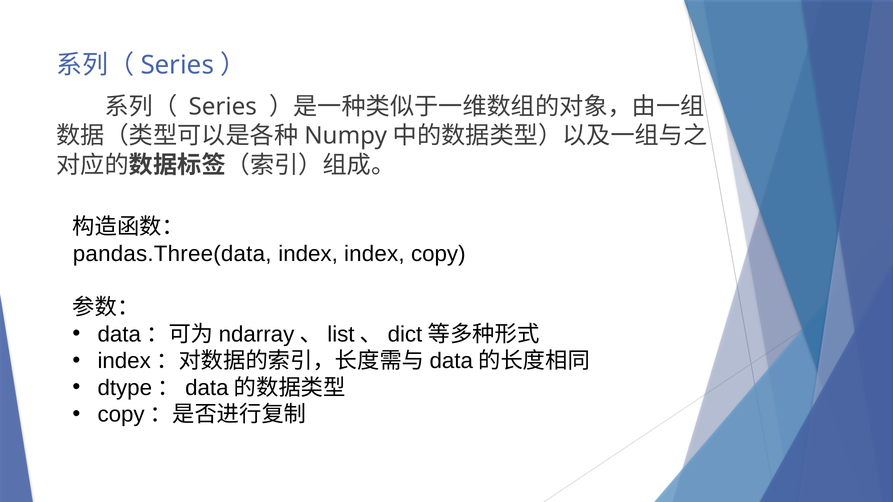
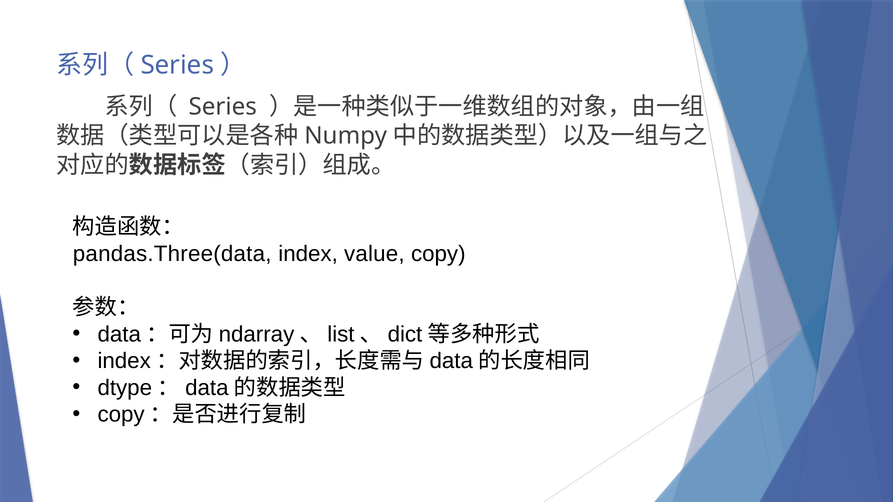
index index: index -> value (374, 254)
